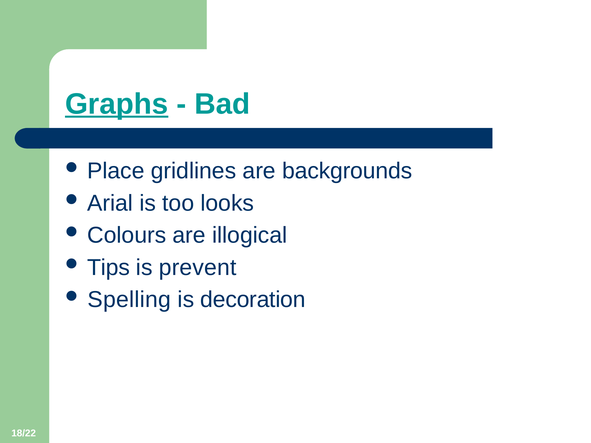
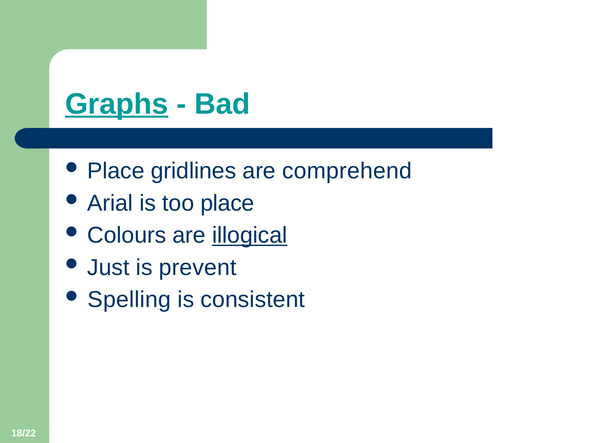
backgrounds: backgrounds -> comprehend (347, 171)
too looks: looks -> place (227, 203)
illogical underline: none -> present (250, 235)
Tips: Tips -> Just (108, 268)
decoration: decoration -> consistent (253, 300)
